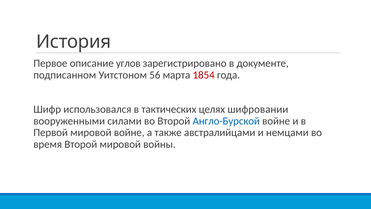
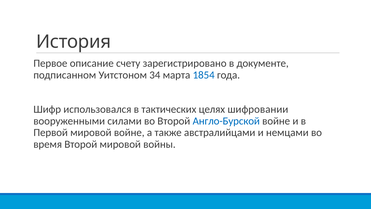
углов: углов -> счету (128, 63)
56: 56 -> 34 (155, 75)
1854 colour: red -> blue (204, 75)
